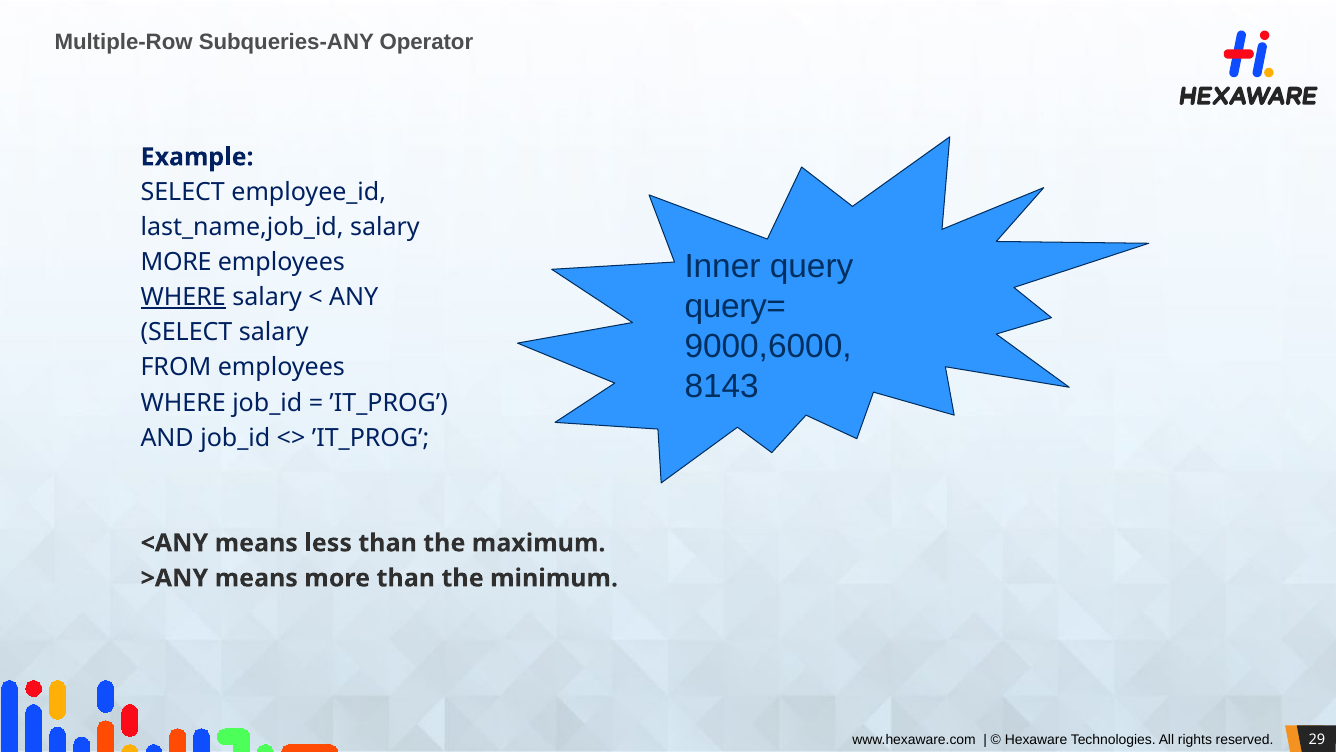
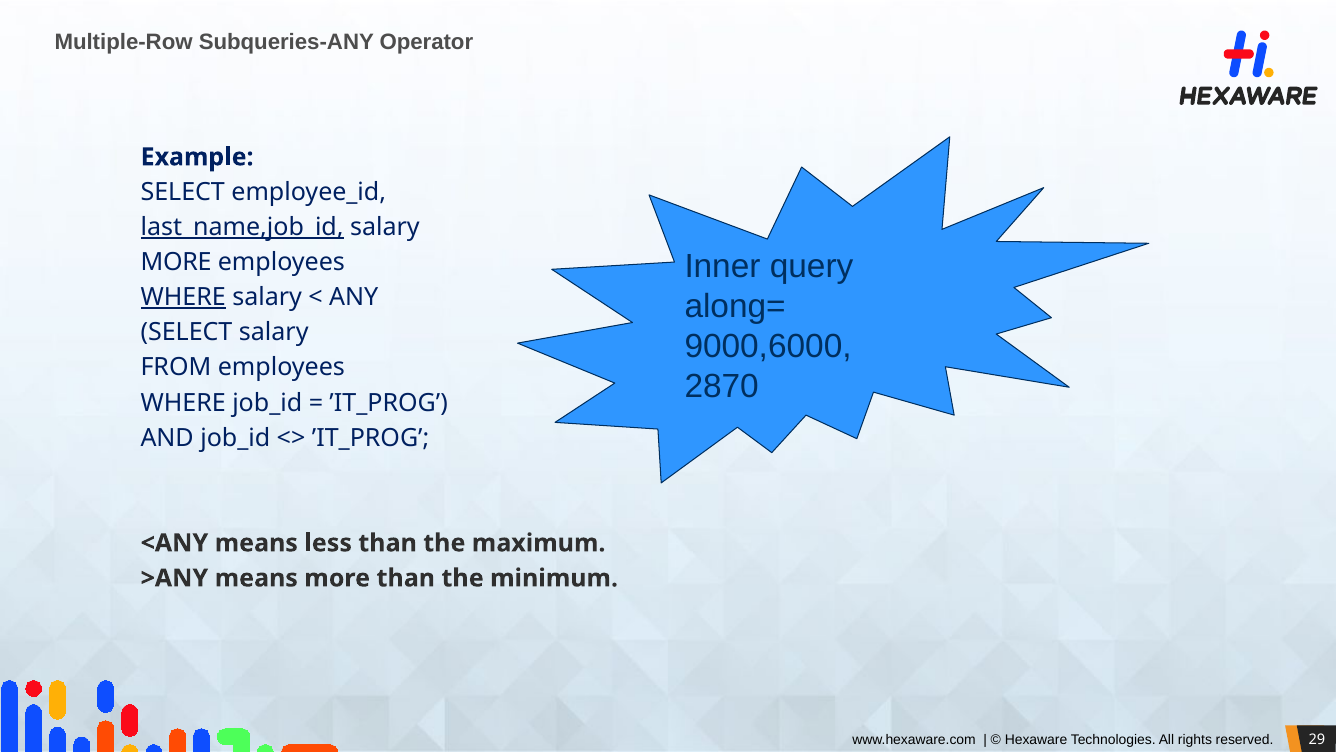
last_name,job_id underline: none -> present (242, 227)
query=: query= -> along= (735, 306)
8143: 8143 -> 2870 (722, 387)
